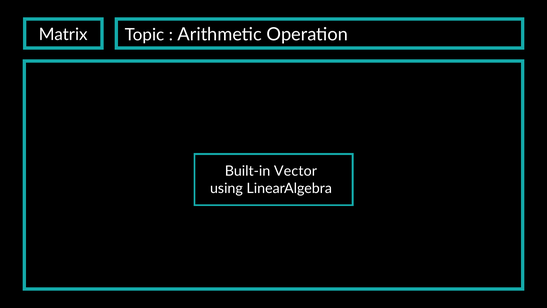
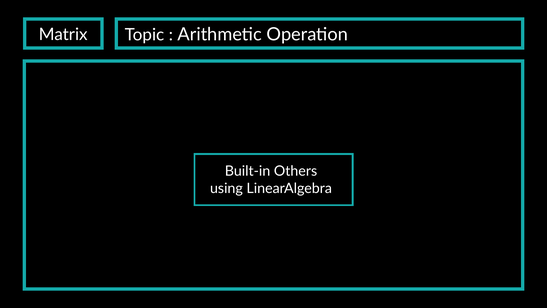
Vector: Vector -> Others (296, 171)
